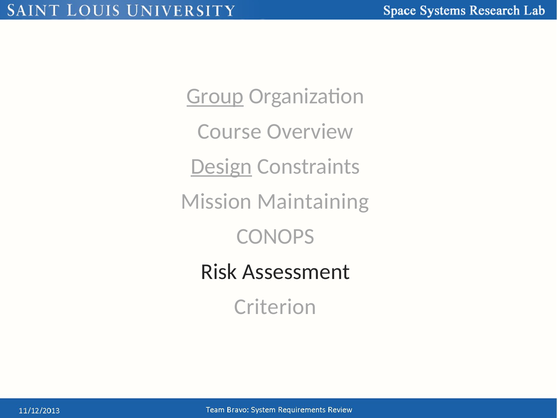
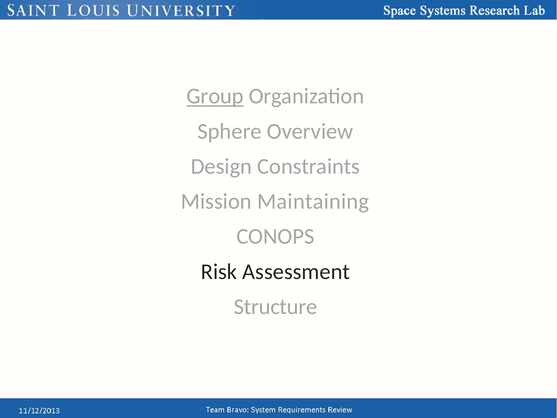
Course: Course -> Sphere (230, 131)
Design underline: present -> none (221, 166)
Criterion: Criterion -> Structure (276, 307)
